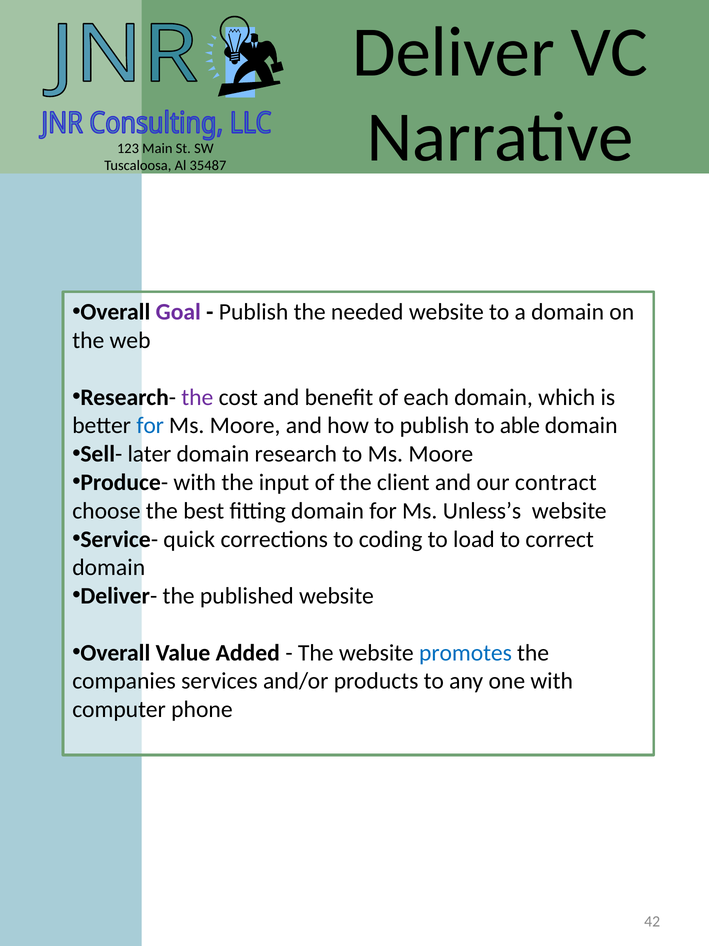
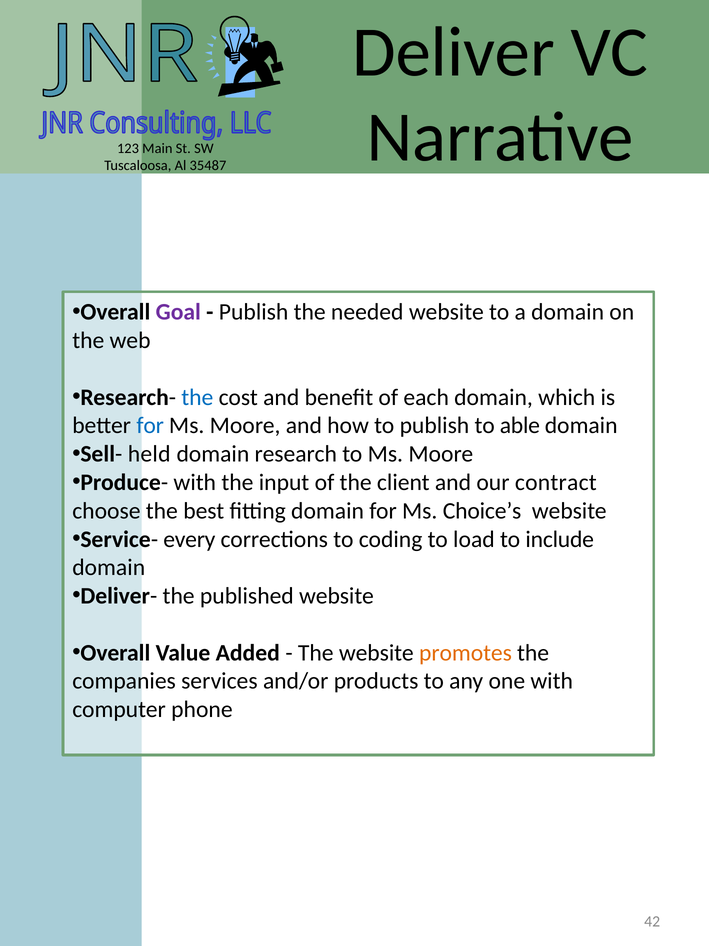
the colour: purple -> blue (197, 397)
later: later -> held (149, 454)
Unless’s: Unless’s -> Choice’s (482, 510)
quick: quick -> every (189, 539)
correct: correct -> include (560, 539)
promotes colour: blue -> orange (465, 652)
